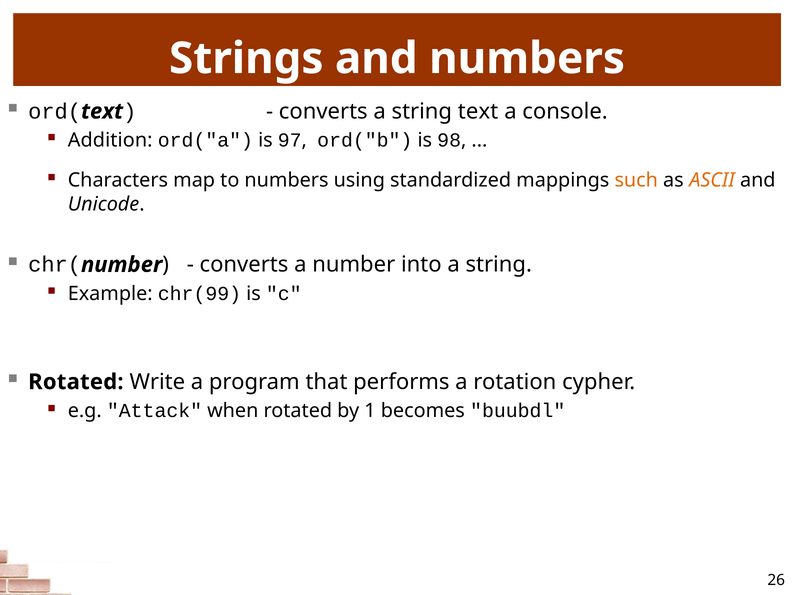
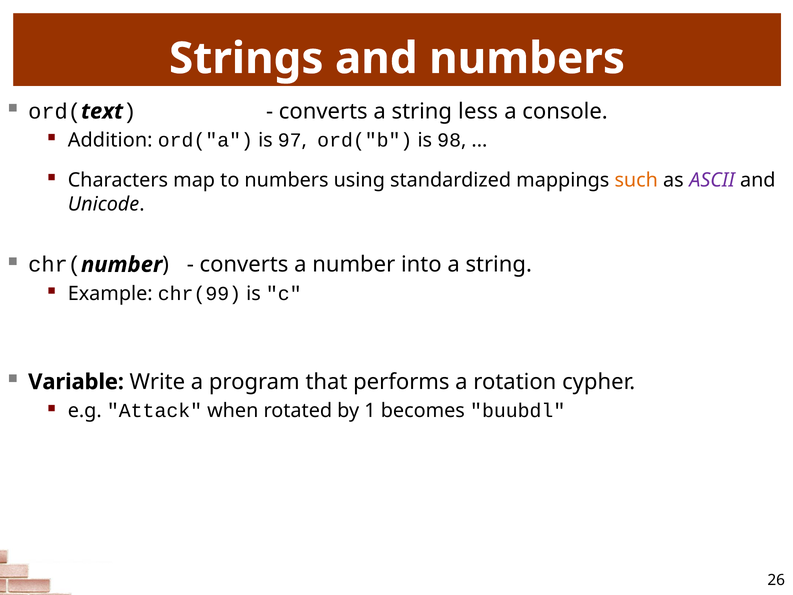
string text: text -> less (478, 111)
ASCII colour: orange -> purple (712, 180)
Rotated: Rotated -> Variable (76, 382)
